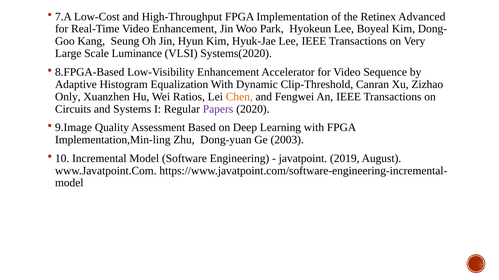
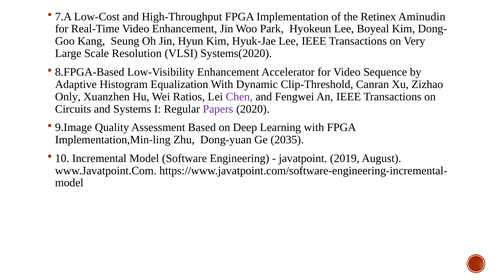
Advanced: Advanced -> Aminudin (422, 17)
Luminance: Luminance -> Resolution (137, 54)
Chen colour: orange -> purple (239, 97)
2003: 2003 -> 2035 (287, 140)
